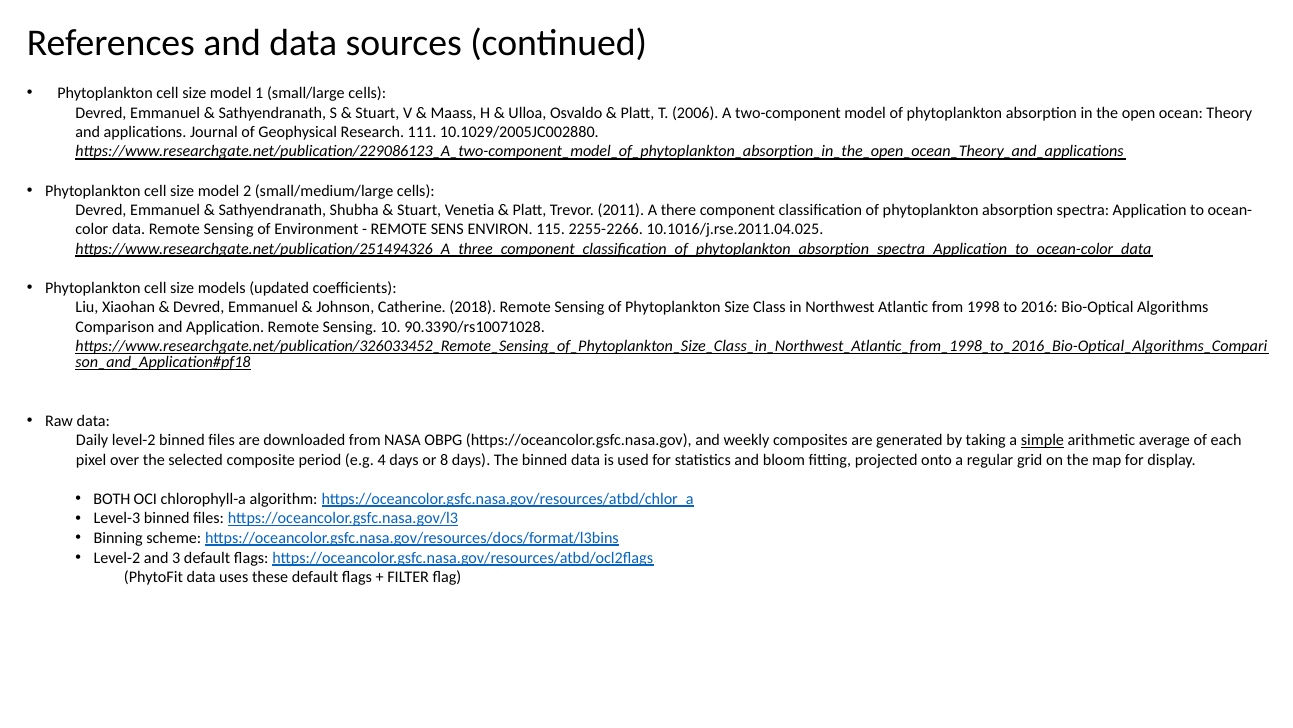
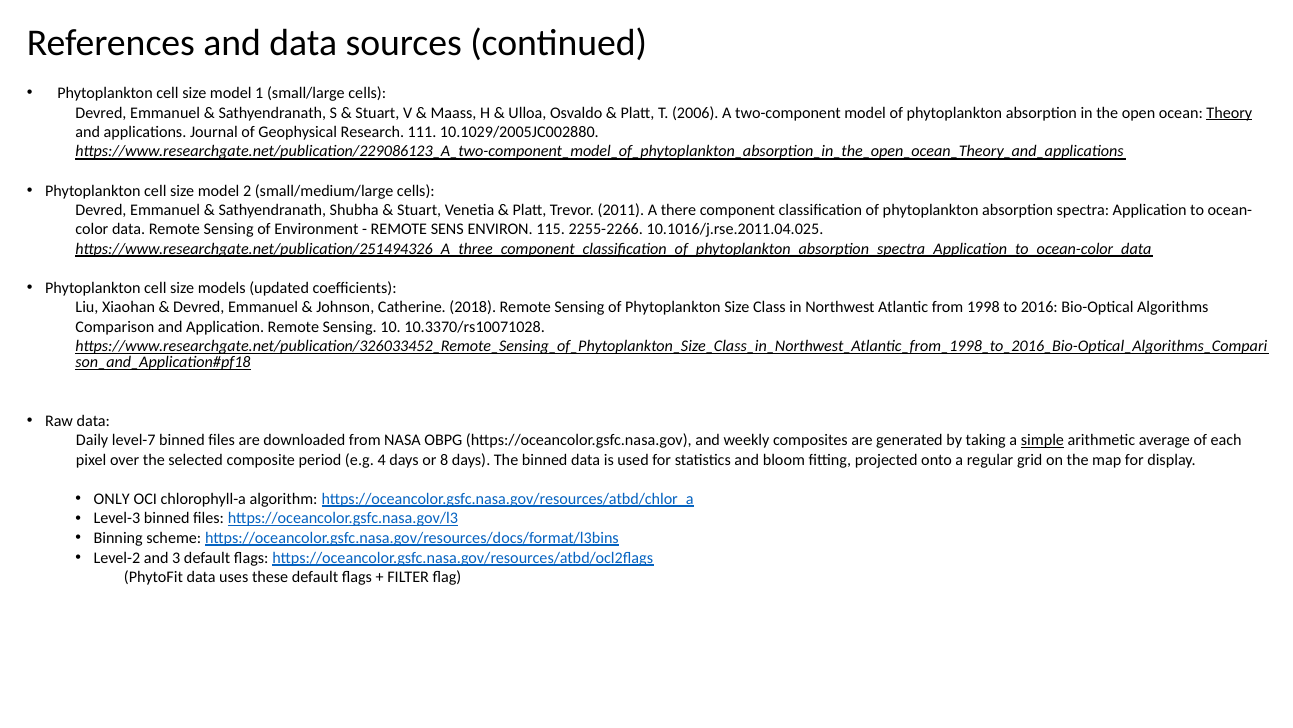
Theory underline: none -> present (1229, 113)
90.3390/rs10071028: 90.3390/rs10071028 -> 10.3370/rs10071028 (475, 327)
Daily level-2: level-2 -> level-7 (134, 440)
BOTH: BOTH -> ONLY (112, 498)
